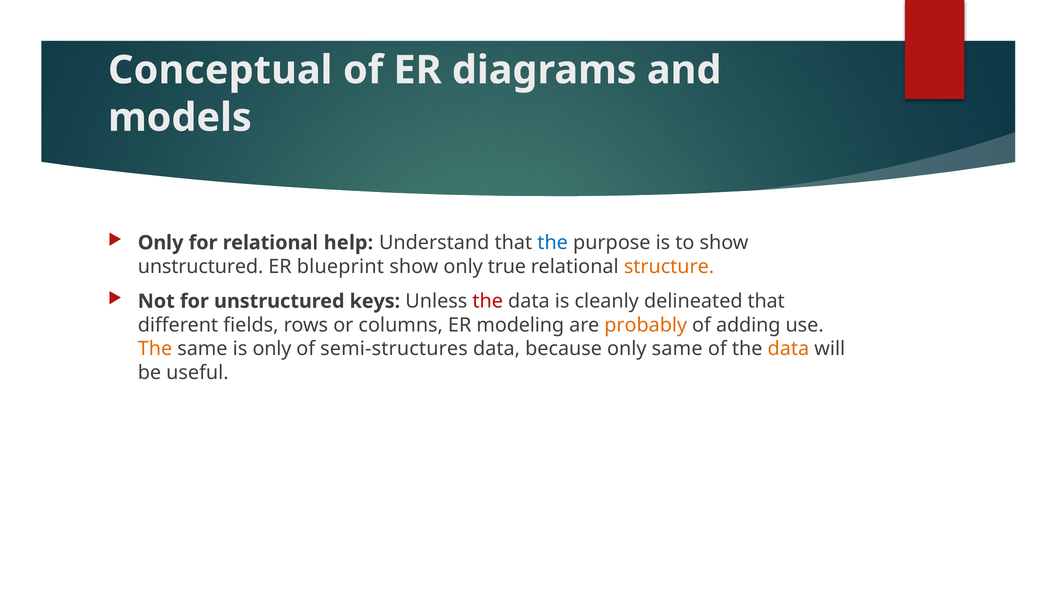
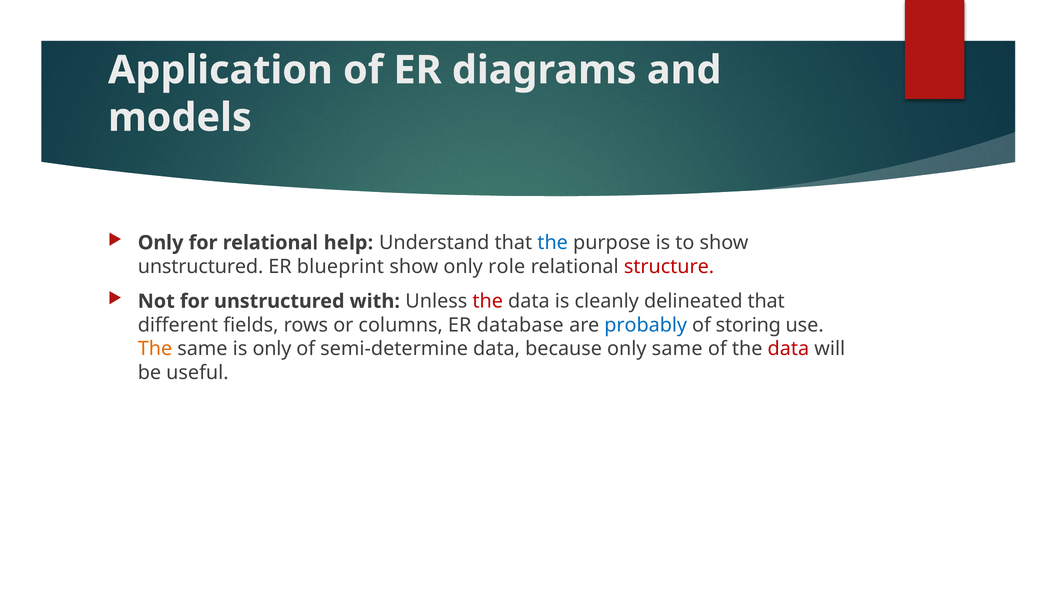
Conceptual: Conceptual -> Application (220, 70)
true: true -> role (507, 267)
structure colour: orange -> red (669, 267)
keys: keys -> with (375, 302)
modeling: modeling -> database (520, 325)
probably colour: orange -> blue (646, 325)
adding: adding -> storing (748, 325)
semi-structures: semi-structures -> semi-determine (394, 349)
data colour: orange -> red (788, 349)
